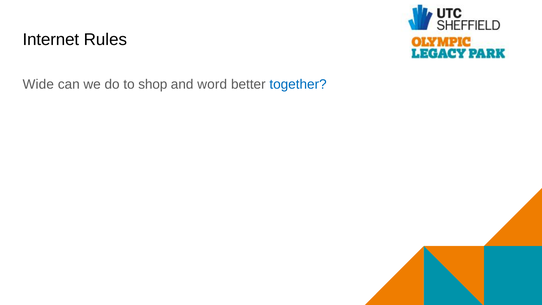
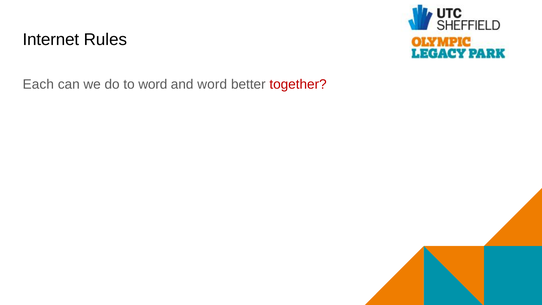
Wide: Wide -> Each (38, 84)
to shop: shop -> word (153, 84)
together colour: blue -> red (298, 84)
